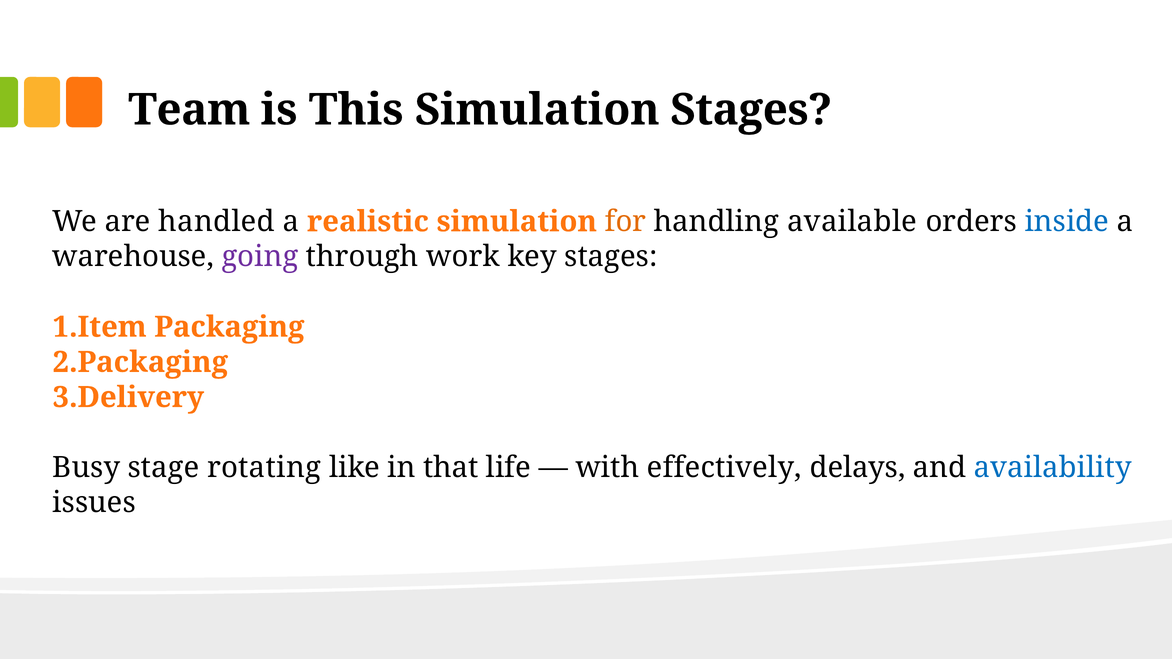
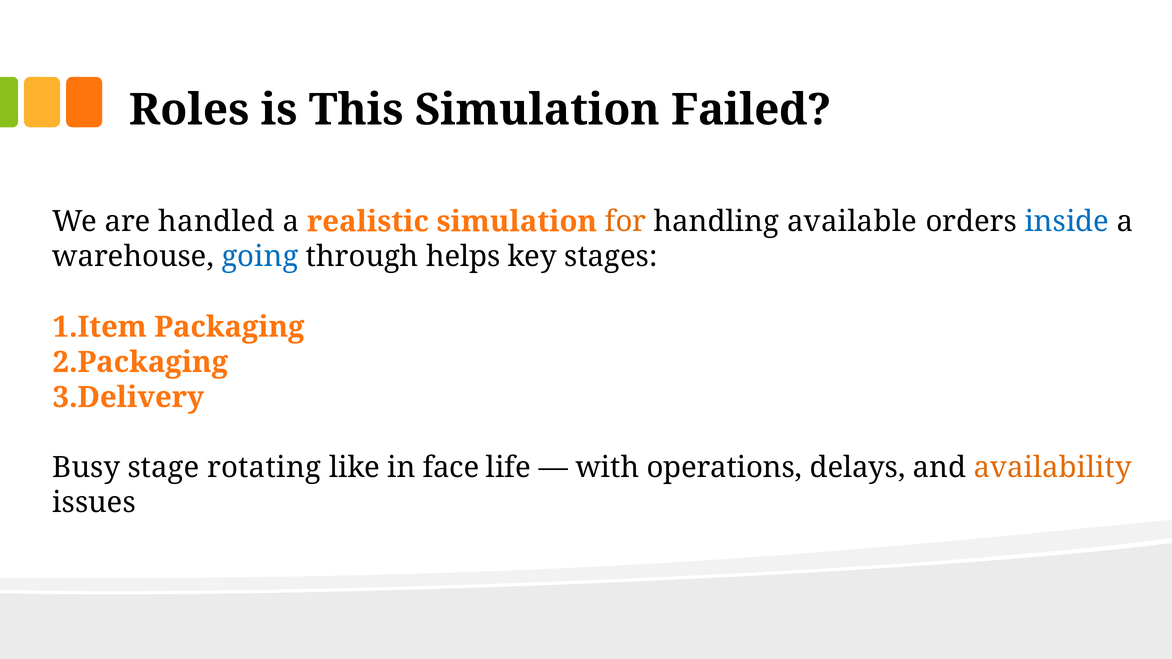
Team: Team -> Roles (189, 110)
Simulation Stages: Stages -> Failed (751, 110)
going colour: purple -> blue (260, 257)
work: work -> helps (463, 257)
that: that -> face (451, 468)
effectively: effectively -> operations (724, 468)
availability colour: blue -> orange (1053, 468)
